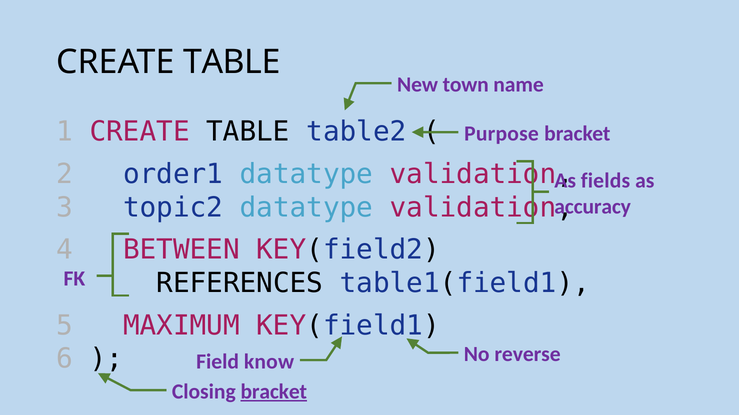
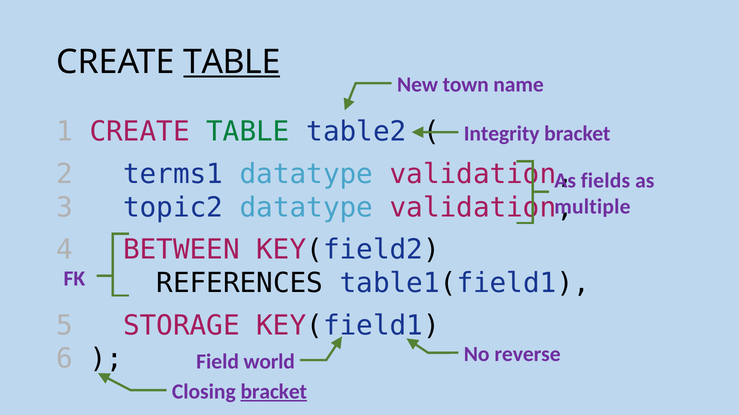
TABLE underline: none -> present (232, 62)
TABLE colour: black -> green (248, 132)
Purpose: Purpose -> Integrity (502, 134)
order1: order1 -> terms1 (173, 174)
accuracy: accuracy -> multiple (592, 207)
MAXIMUM: MAXIMUM -> STORAGE (181, 326)
know: know -> world (269, 362)
